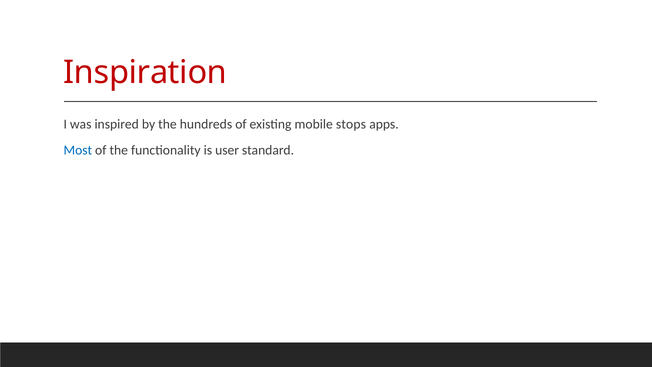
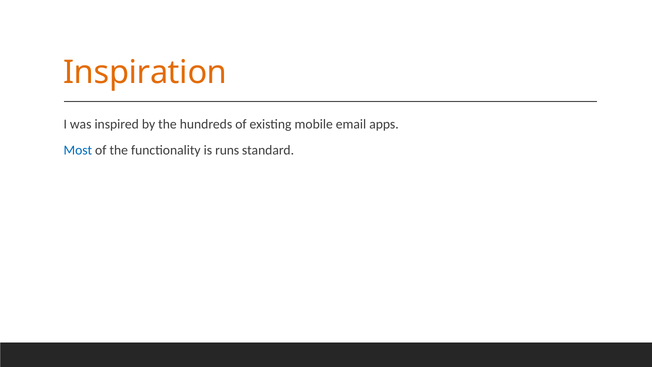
Inspiration colour: red -> orange (145, 73)
stops: stops -> email (351, 124)
user: user -> runs (227, 150)
